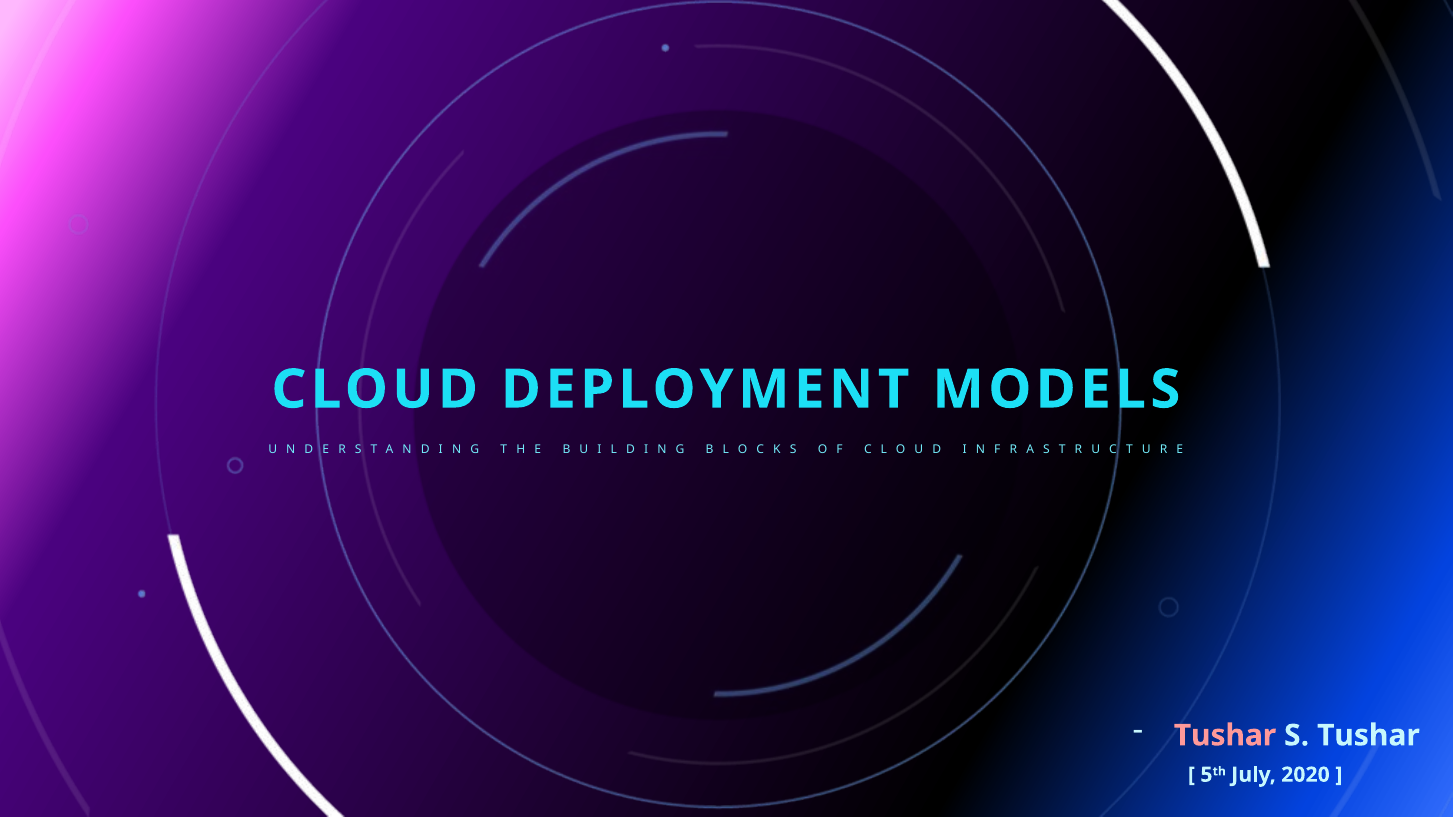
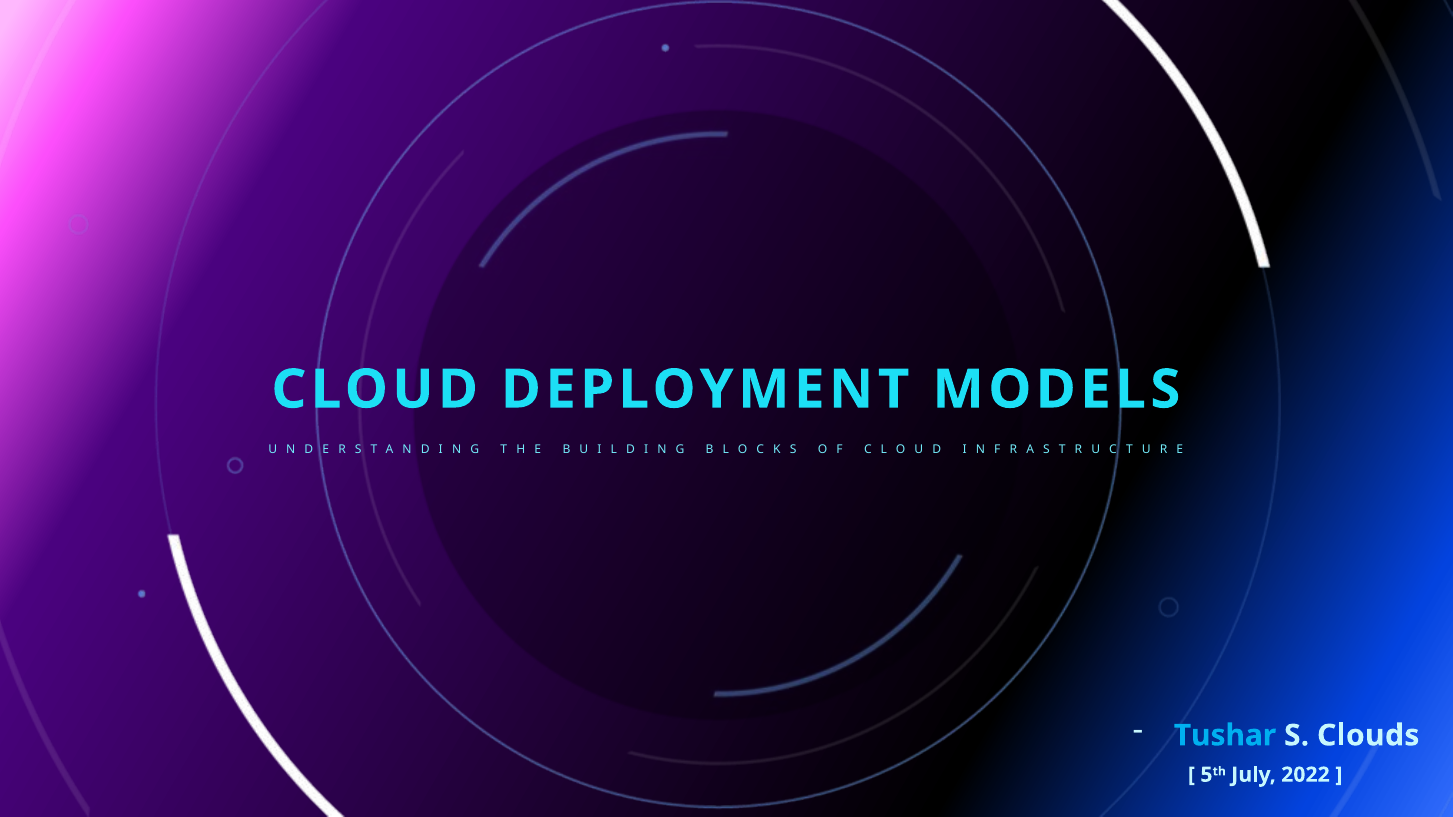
Tushar colour: pink -> light blue (1225, 736)
S Tushar: Tushar -> Clouds (1368, 736)
2020: 2020 -> 2022 (1305, 775)
